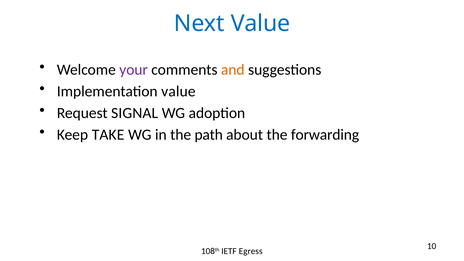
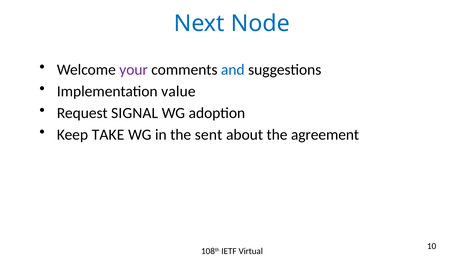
Next Value: Value -> Node (260, 23)
and colour: orange -> blue (233, 70)
path: path -> sent (209, 135)
forwarding: forwarding -> agreement (325, 135)
Egress: Egress -> Virtual (251, 251)
